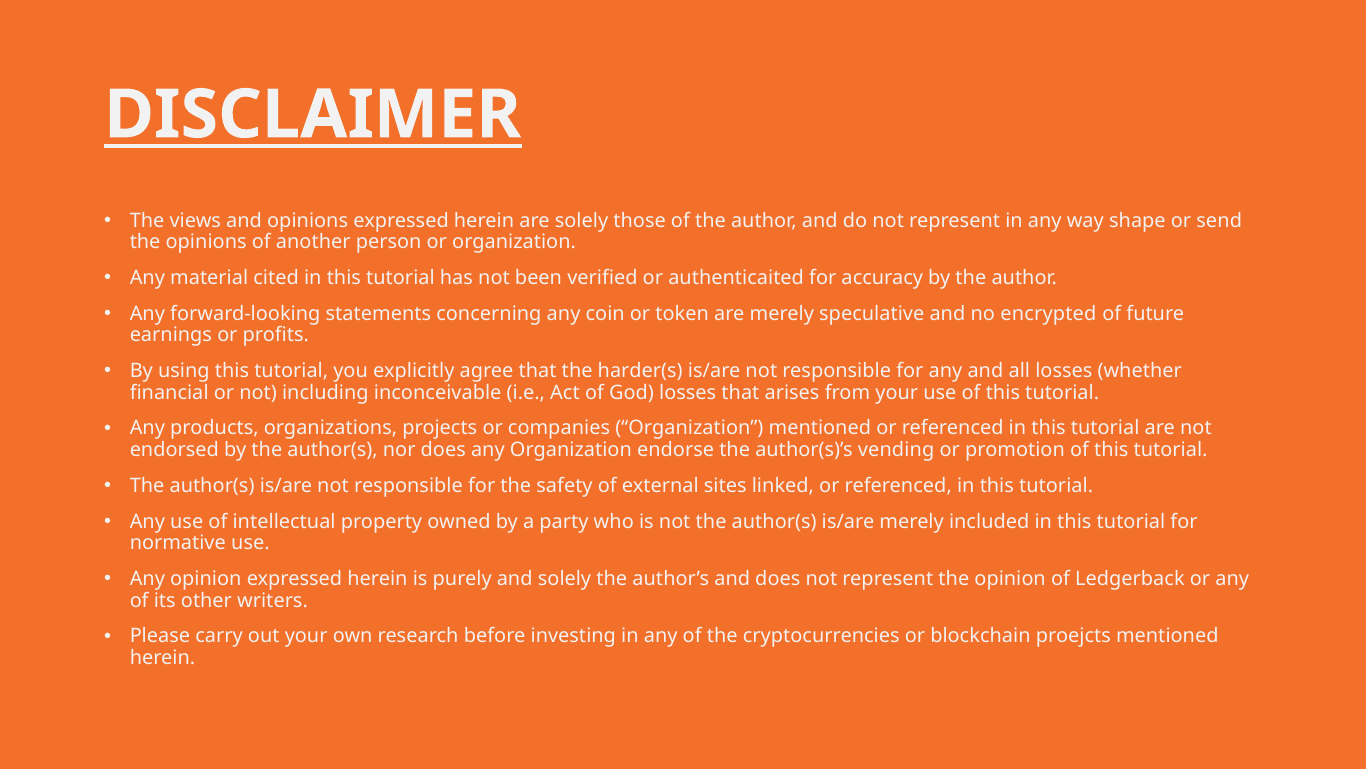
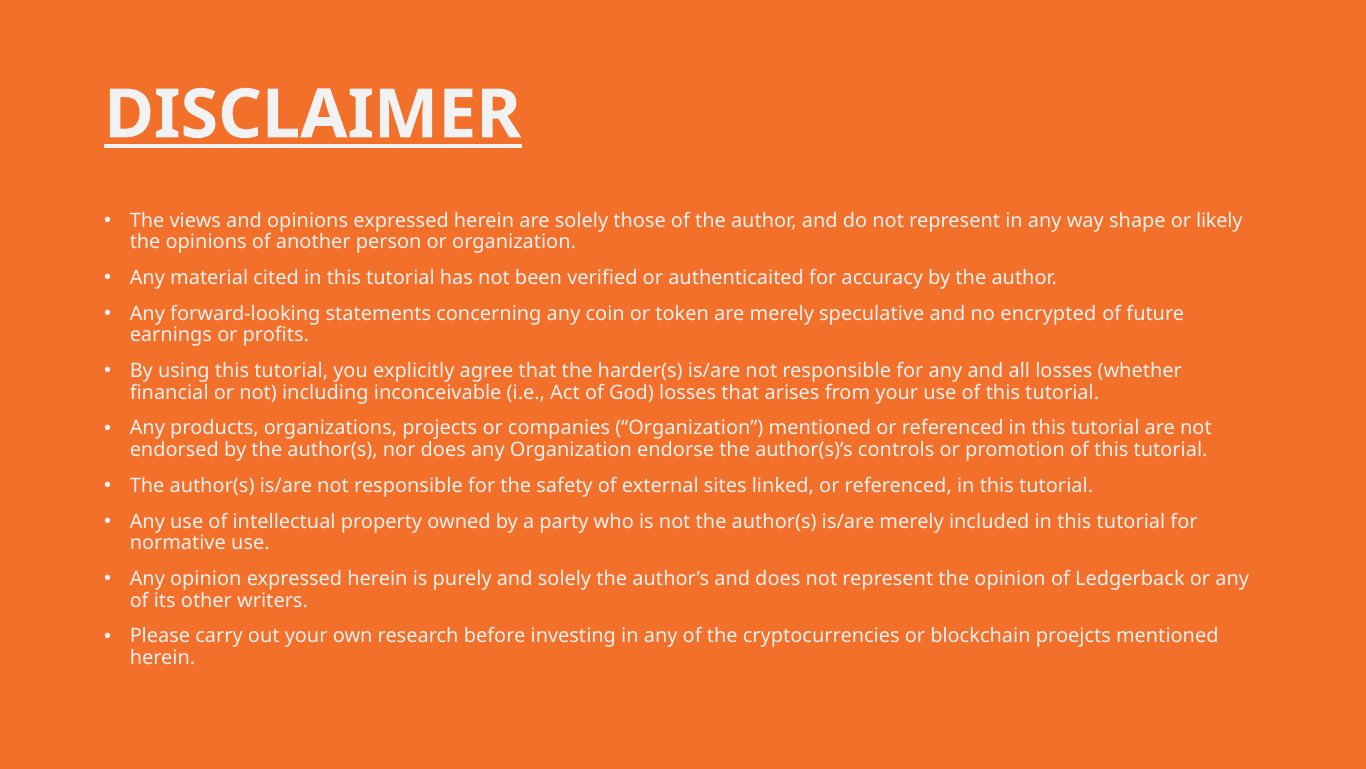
send: send -> likely (1219, 220)
vending: vending -> controls (896, 450)
